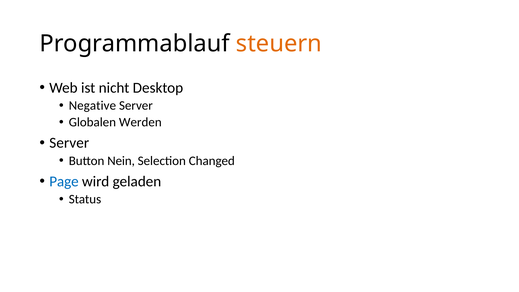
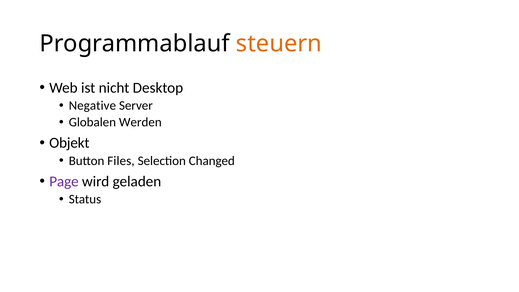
Server: Server -> Objekt (69, 143)
Nein: Nein -> Files (121, 161)
Page colour: blue -> purple (64, 181)
